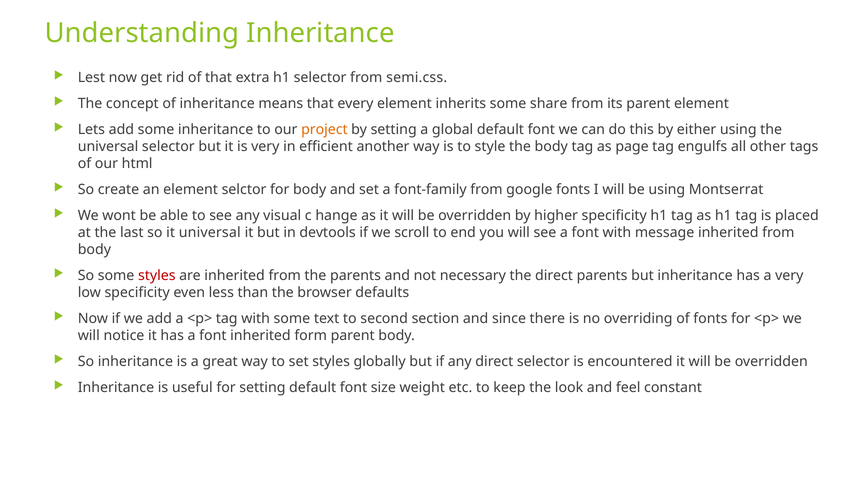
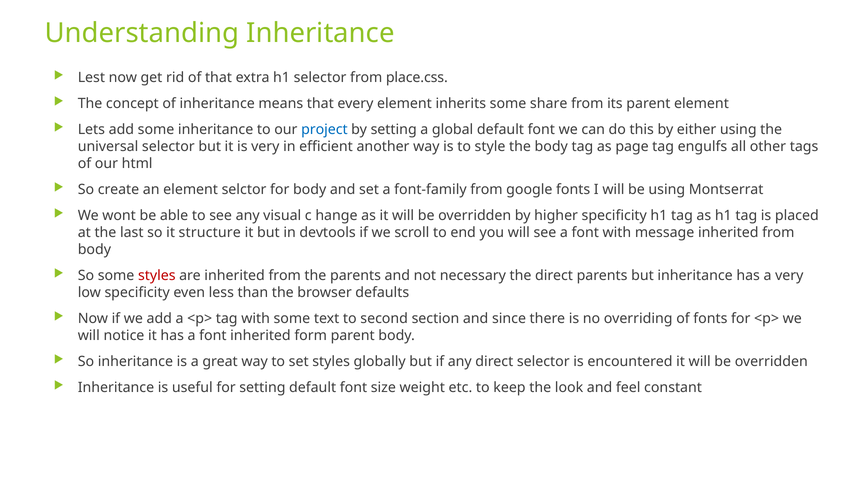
semi.css: semi.css -> place.css (417, 77)
project colour: orange -> blue (324, 129)
it universal: universal -> structure (210, 232)
